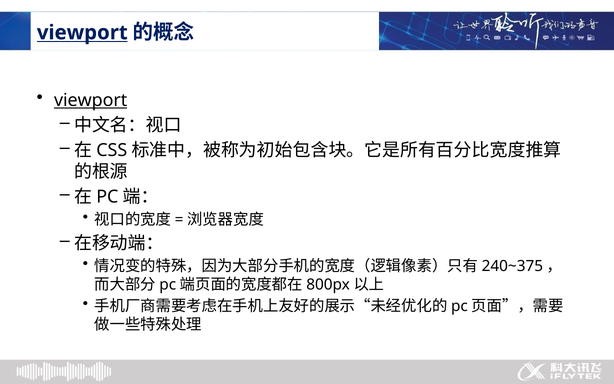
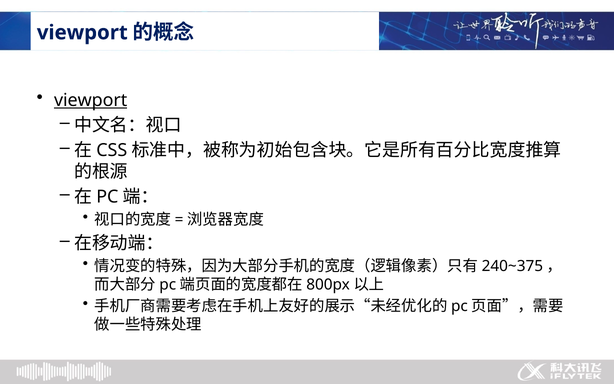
viewport underline: present -> none (82, 33)
